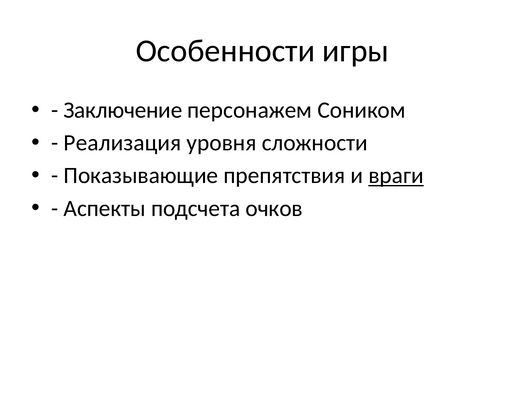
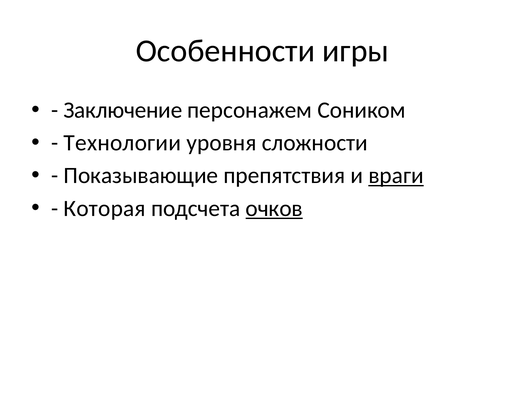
Реализация: Реализация -> Технологии (122, 143)
Аспекты: Аспекты -> Которая (105, 208)
очков underline: none -> present (274, 208)
